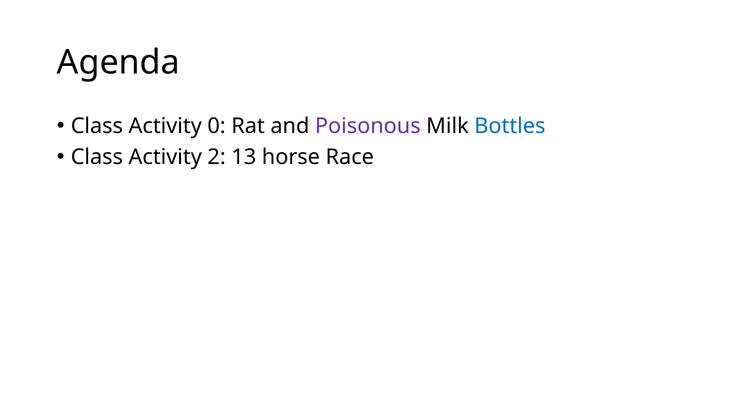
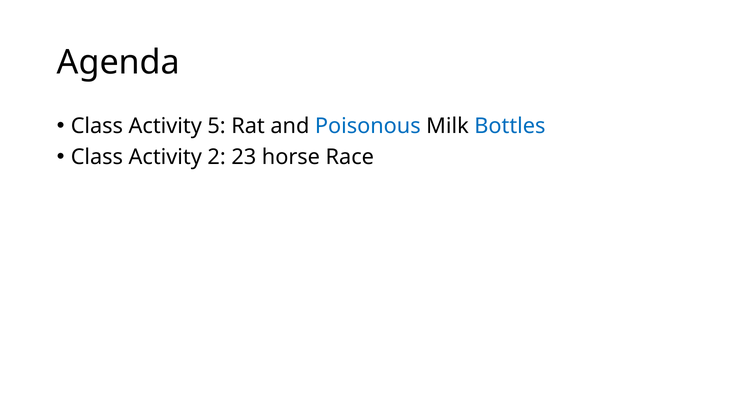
0: 0 -> 5 (217, 126)
Poisonous colour: purple -> blue (368, 126)
13: 13 -> 23 (244, 157)
